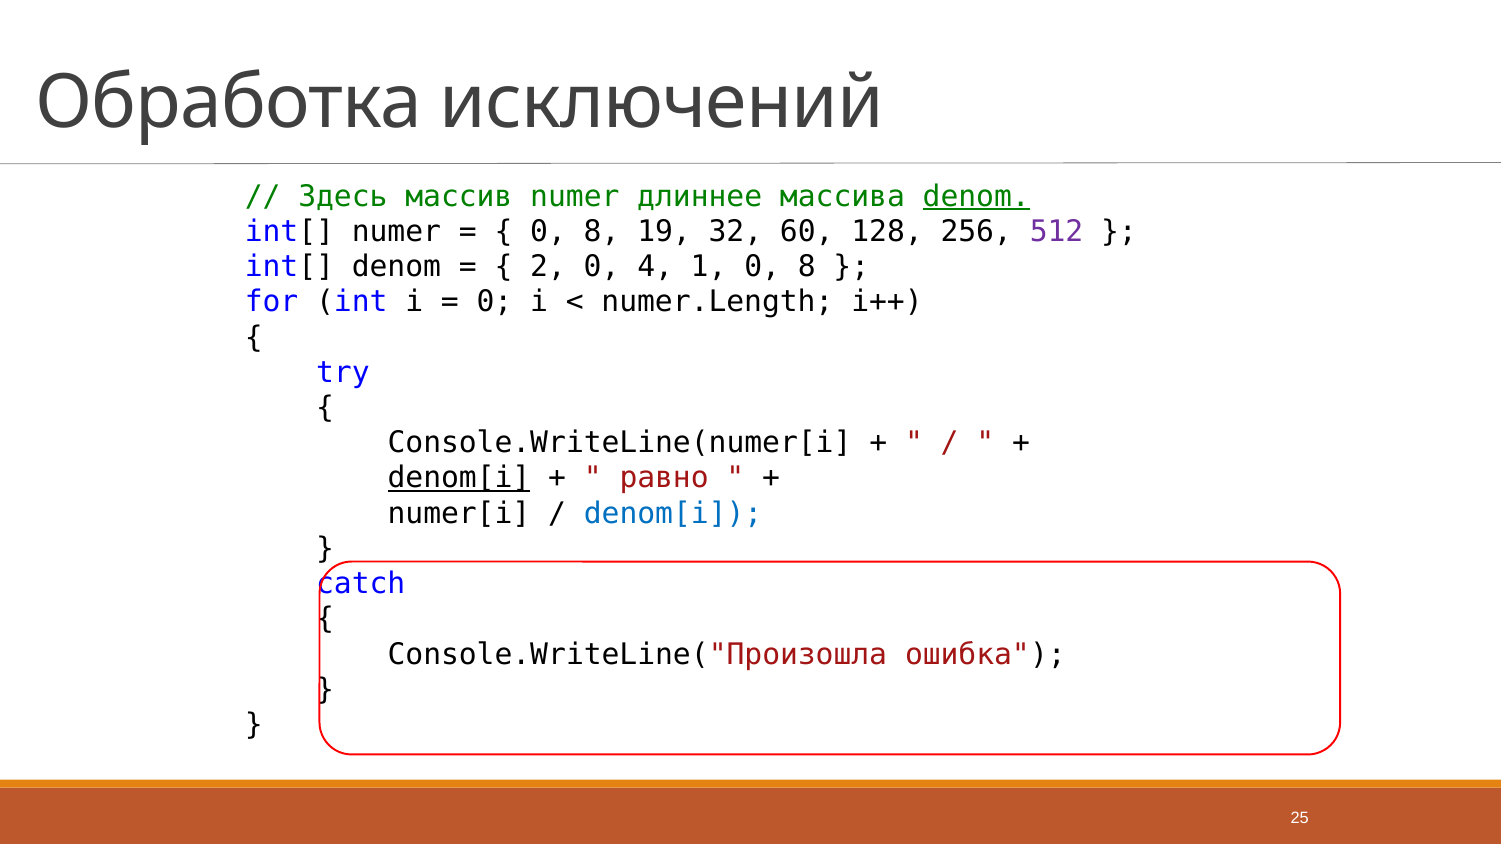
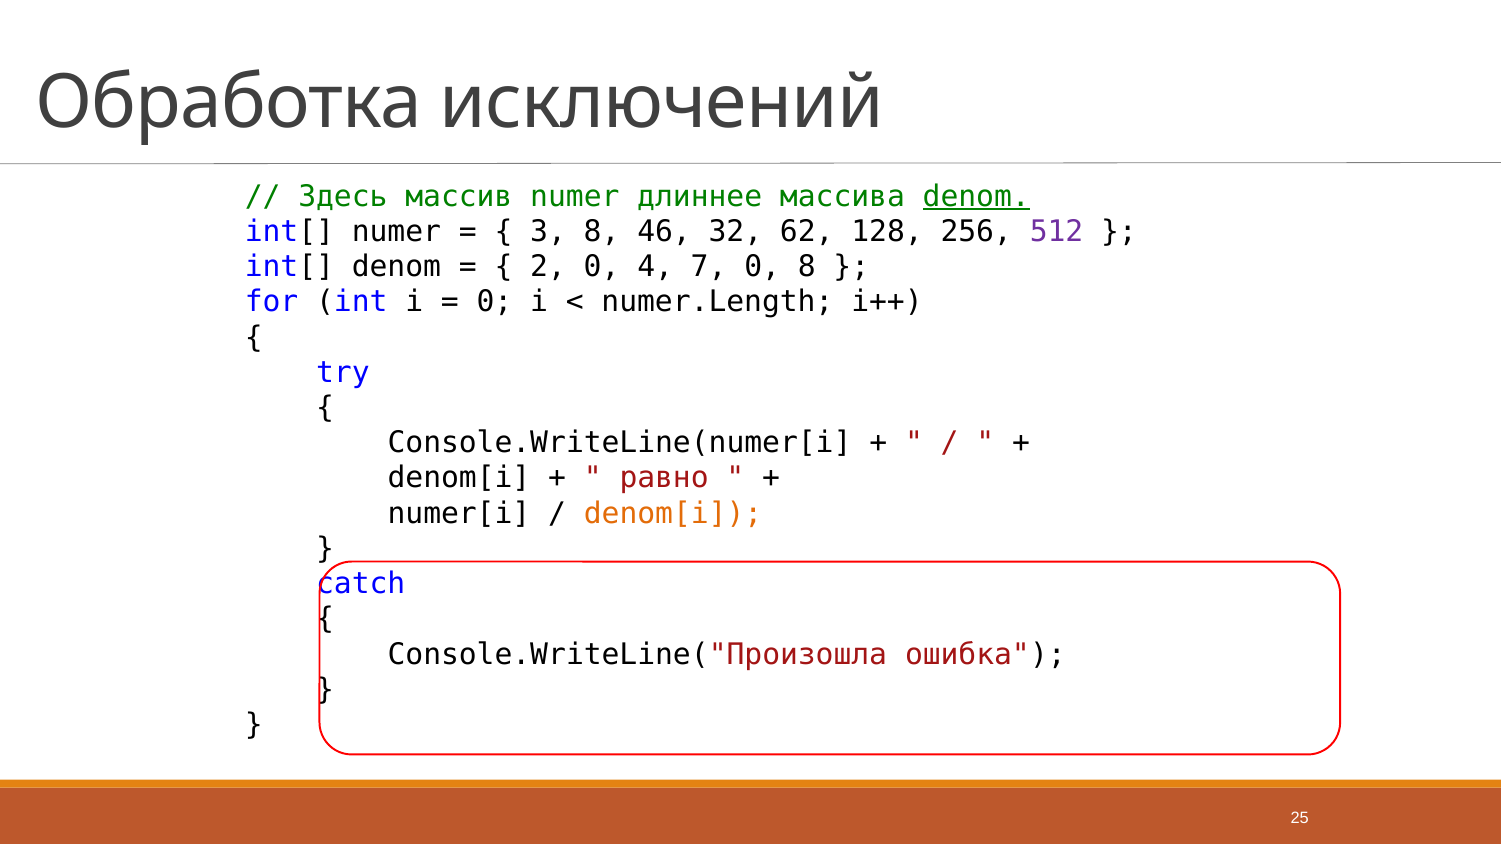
0: 0 -> 3 (548, 232)
19: 19 -> 46 (664, 232)
60: 60 -> 62 (807, 232)
1: 1 -> 7 (709, 267)
denom[i underline: present -> none (459, 478)
denom[i colour: blue -> orange (673, 514)
